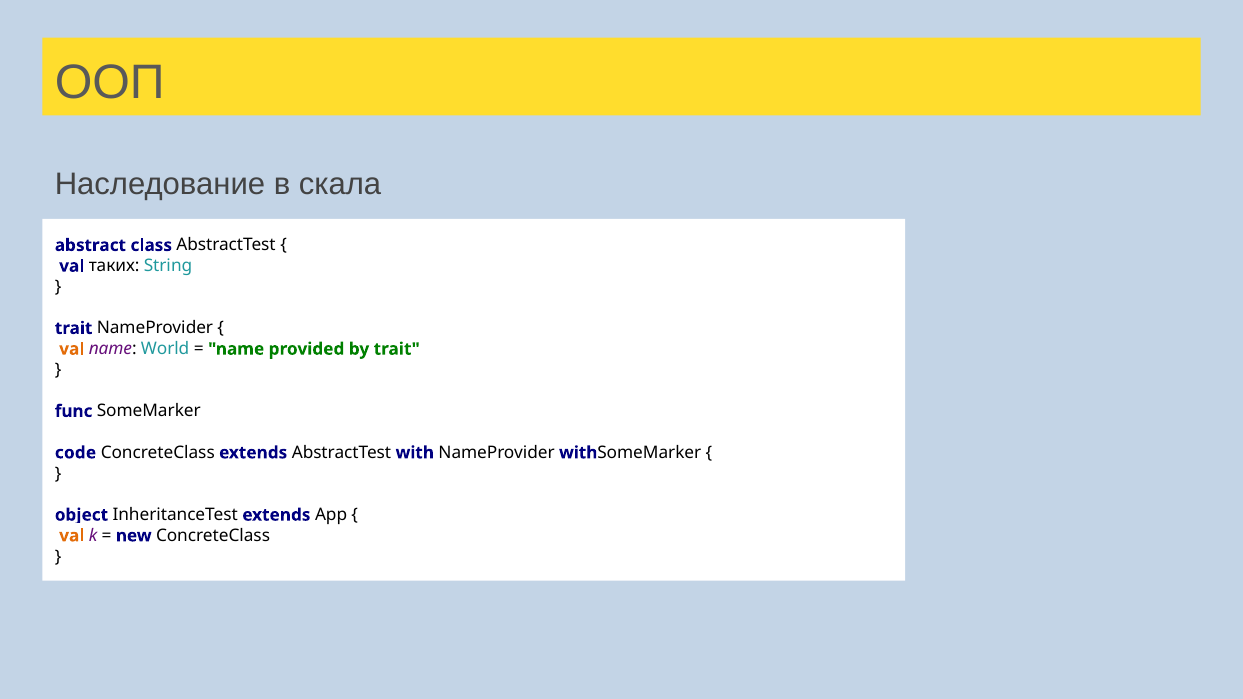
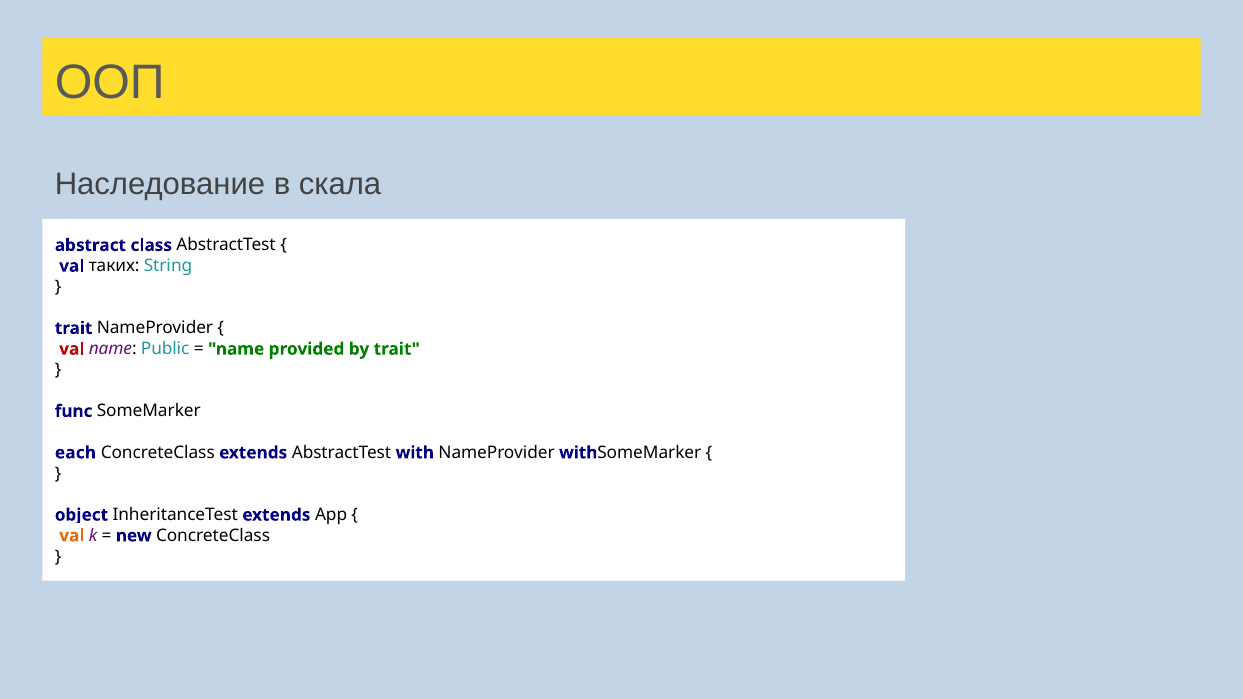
val colour: orange -> red (72, 349)
World: World -> Public (165, 349)
сode: сode -> each (75, 453)
